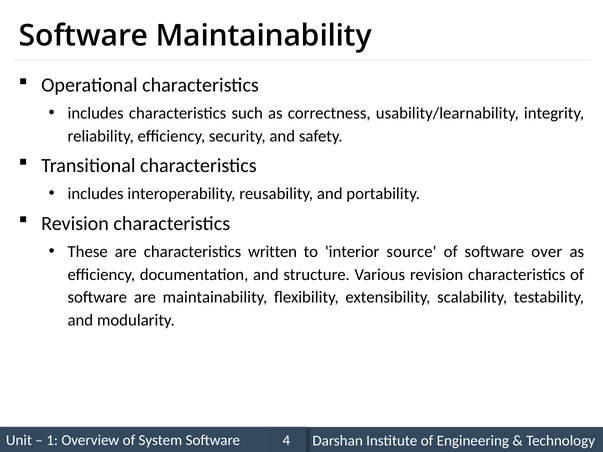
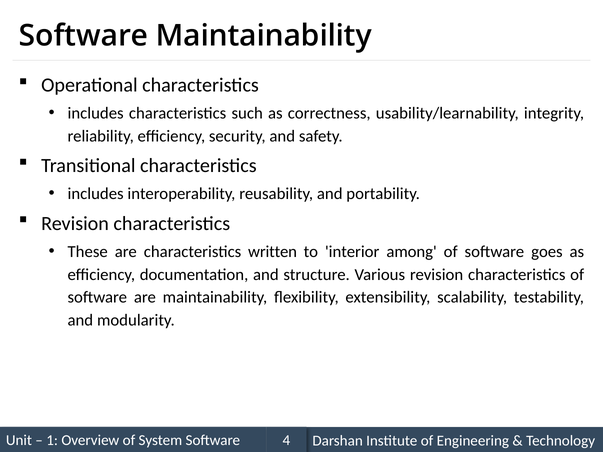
source: source -> among (412, 252)
over: over -> goes (547, 252)
